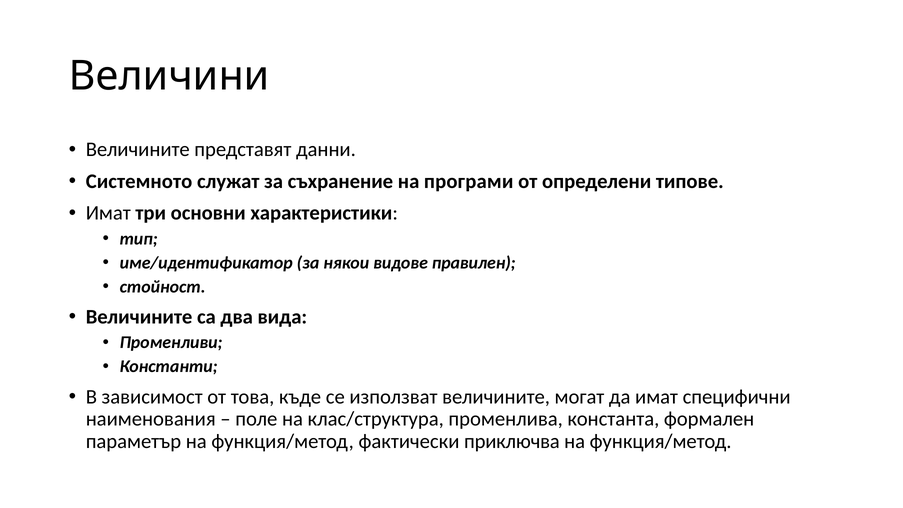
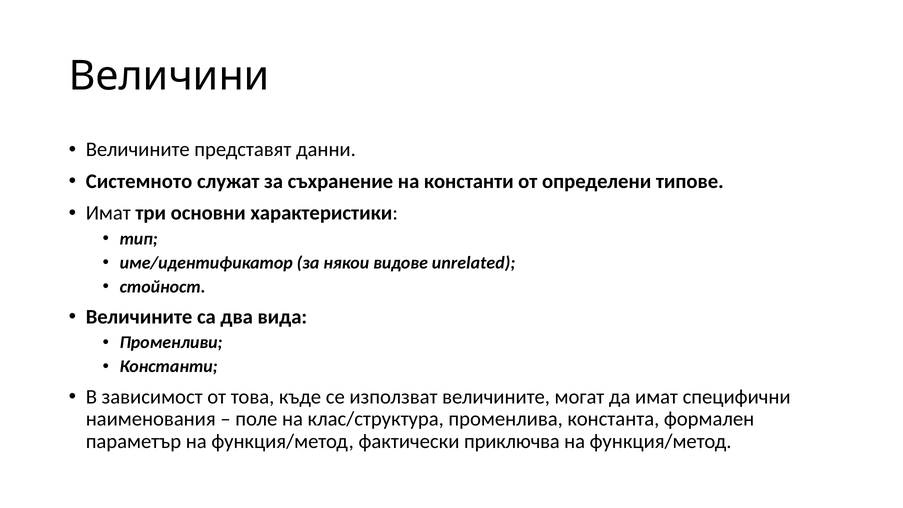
на програми: програми -> константи (469, 181)
правилен: правилен -> unrelated (474, 263)
